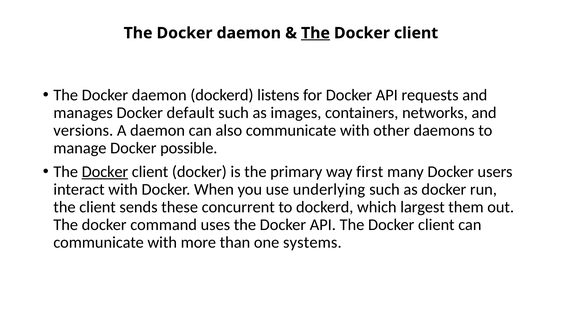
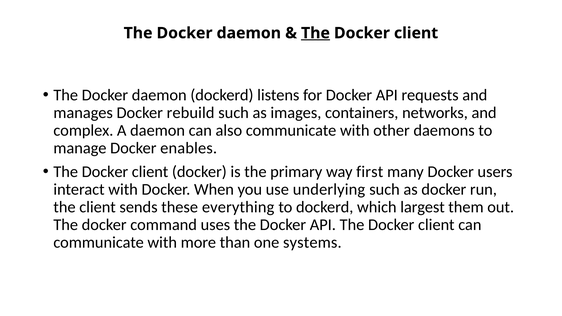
default: default -> rebuild (191, 113)
versions: versions -> complex (83, 130)
possible: possible -> enables (189, 148)
Docker underline: present -> none (105, 172)
concurrent: concurrent -> everything (238, 207)
